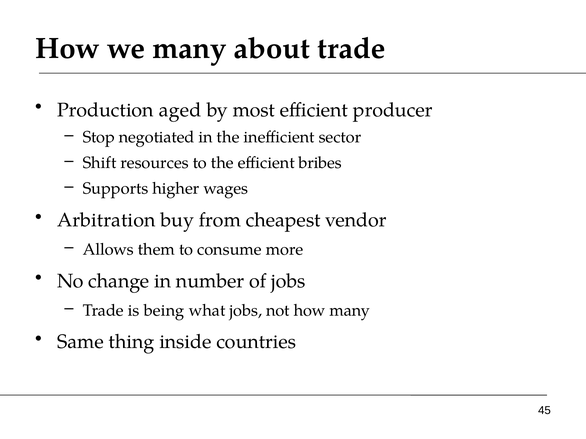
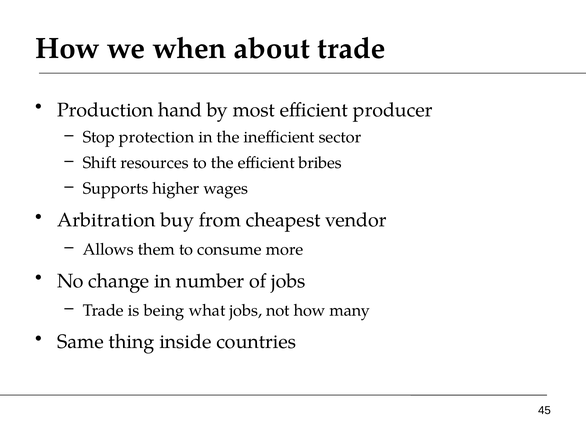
we many: many -> when (189, 48)
aged: aged -> hand (180, 110)
negotiated: negotiated -> protection (157, 137)
